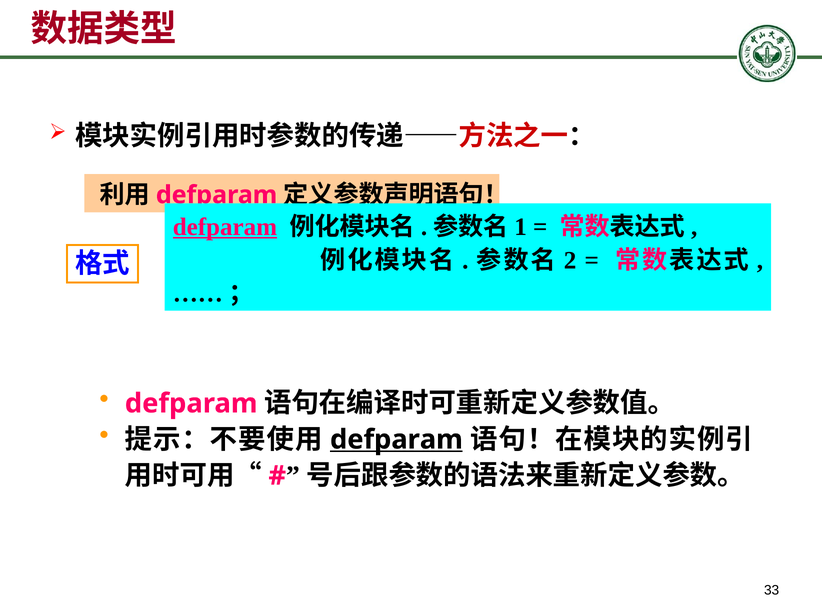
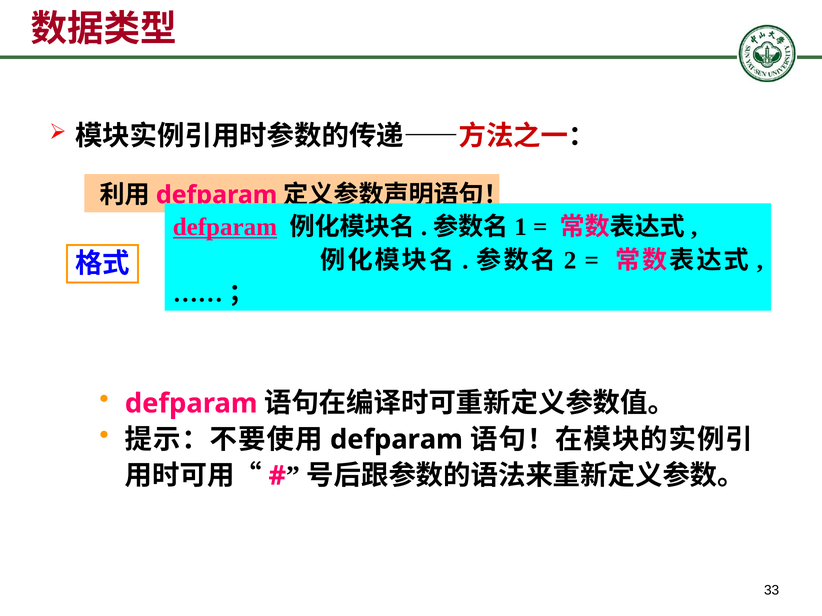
defparam underline: present -> none (396, 440)
